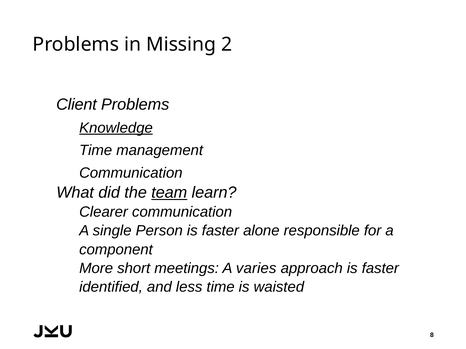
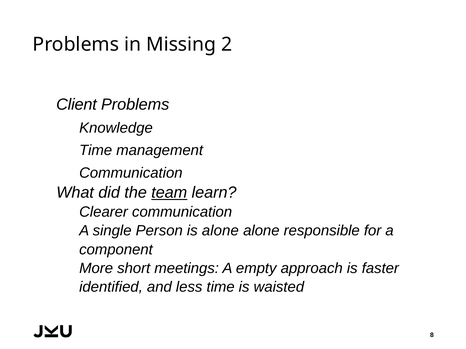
Knowledge underline: present -> none (116, 128)
Person is faster: faster -> alone (220, 231)
varies: varies -> empty (256, 269)
